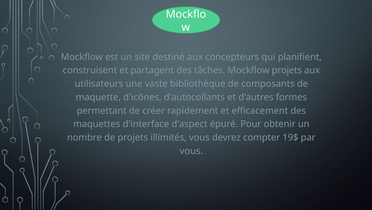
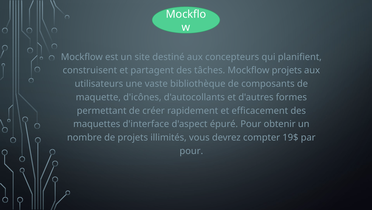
vous: vous -> pour (191, 150)
